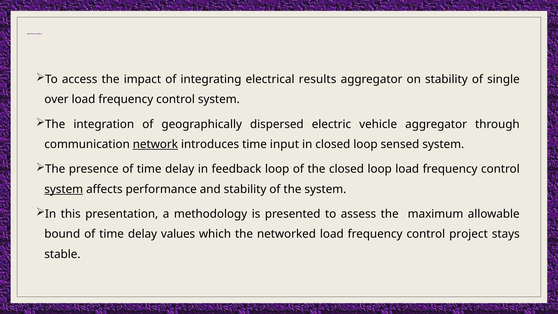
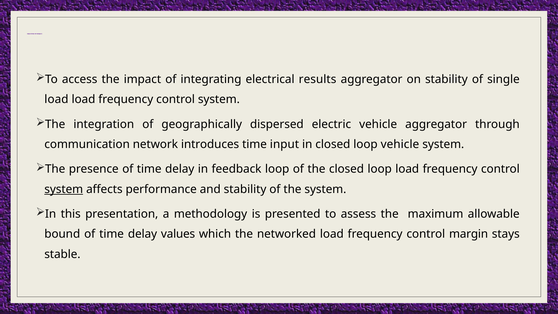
over: over -> load (56, 99)
network underline: present -> none (155, 144)
loop sensed: sensed -> vehicle (400, 144)
control project: project -> margin (469, 234)
